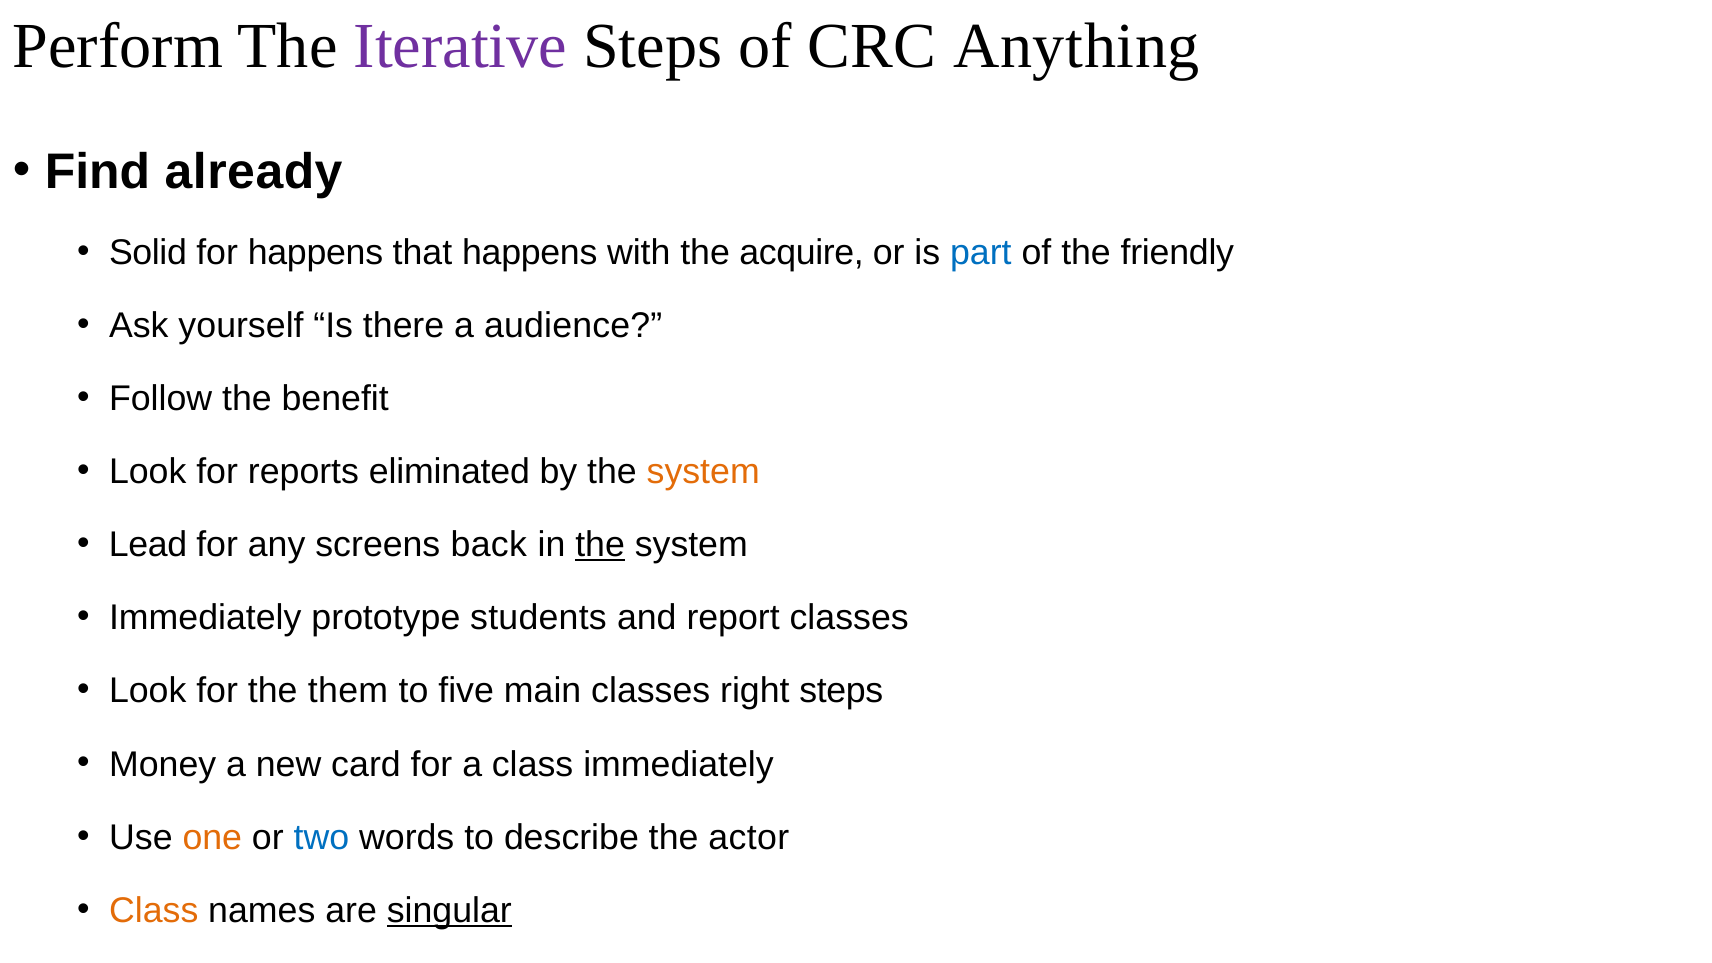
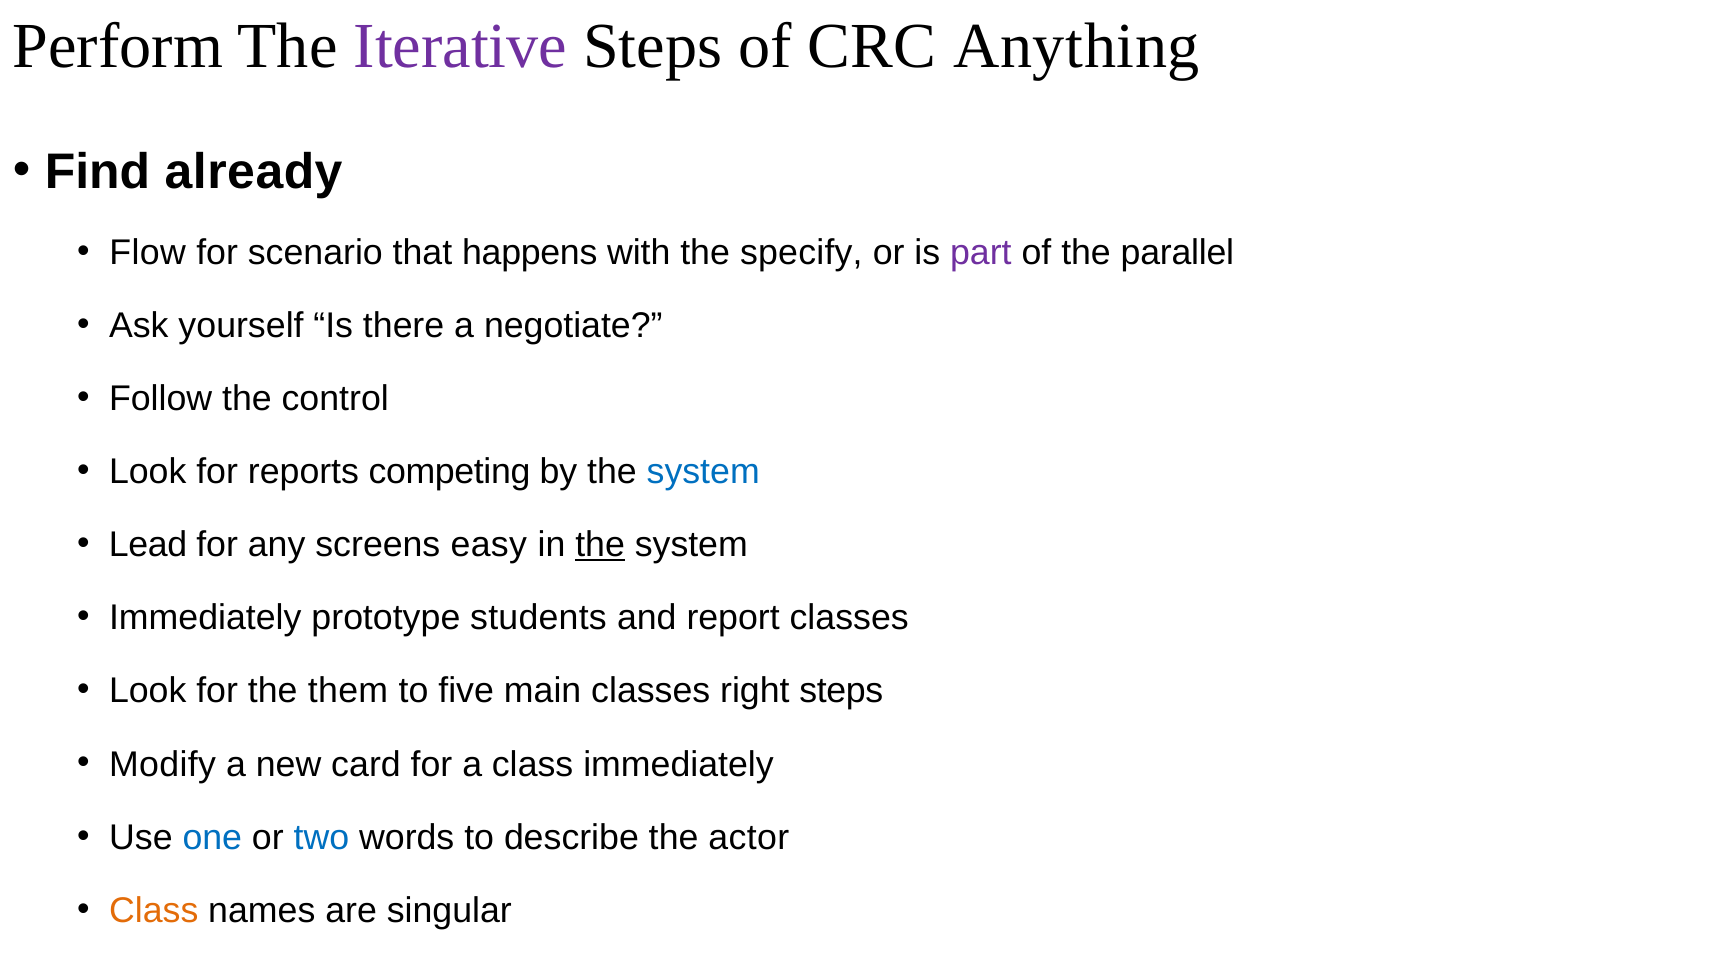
Solid: Solid -> Flow (148, 253)
for happens: happens -> scenario (315, 253)
acquire: acquire -> specify (801, 253)
part colour: blue -> purple (981, 253)
friendly: friendly -> parallel (1177, 253)
audience: audience -> negotiate (573, 326)
benefit: benefit -> control (335, 399)
eliminated: eliminated -> competing (449, 472)
system colour: orange -> blue (703, 472)
back: back -> easy (489, 545)
Money: Money -> Modify (163, 764)
one colour: orange -> blue (212, 837)
singular underline: present -> none (449, 910)
